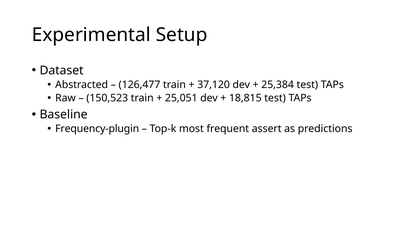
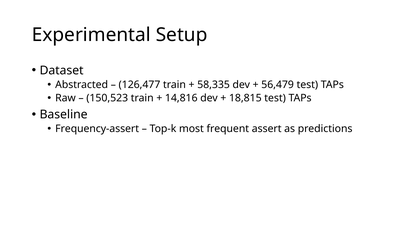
37,120: 37,120 -> 58,335 (214, 85)
25,384: 25,384 -> 56,479 (278, 85)
25,051: 25,051 -> 14,816 (181, 98)
Frequency-plugin: Frequency-plugin -> Frequency-assert (97, 129)
